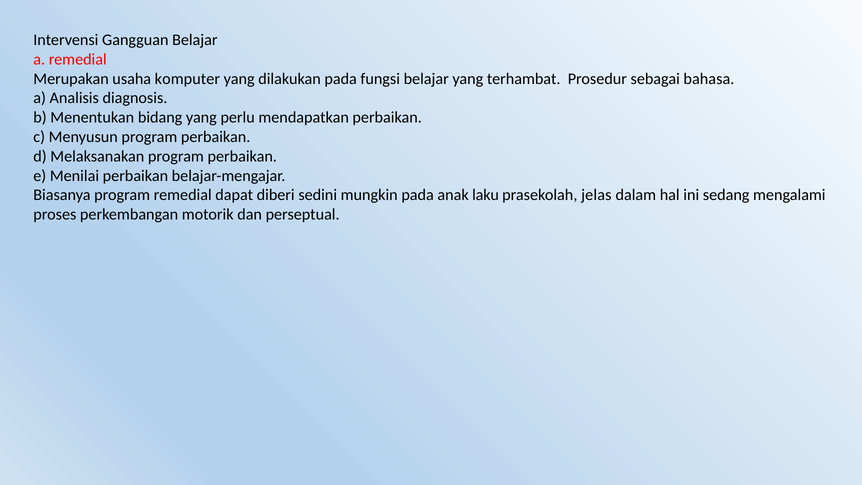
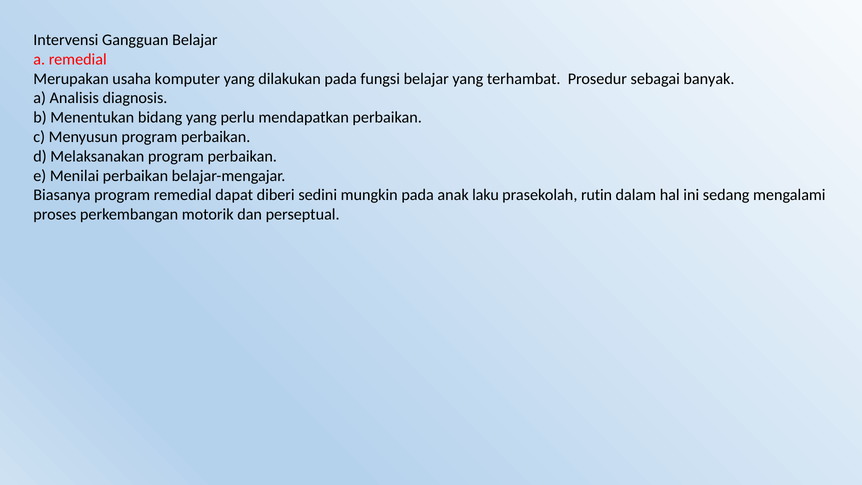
bahasa: bahasa -> banyak (709, 79)
jelas: jelas -> rutin (597, 195)
